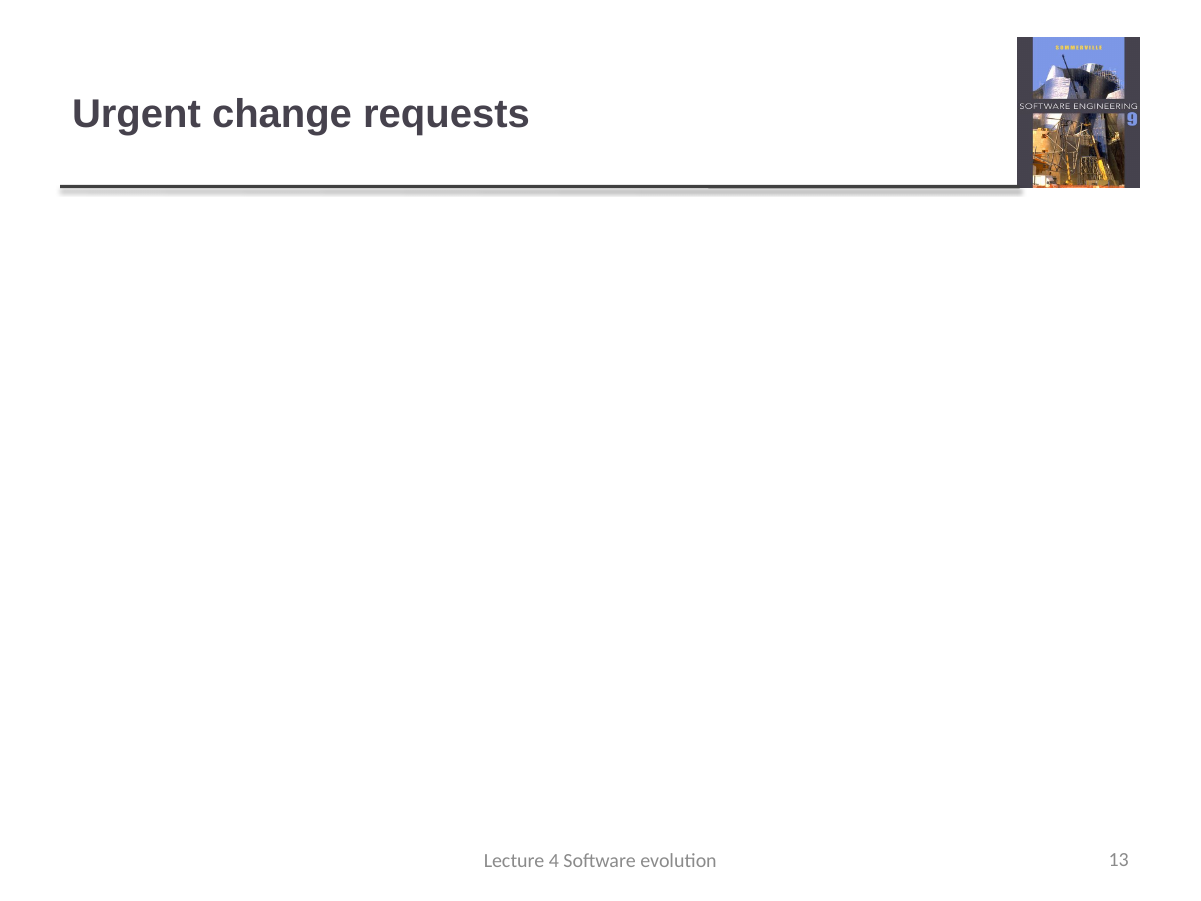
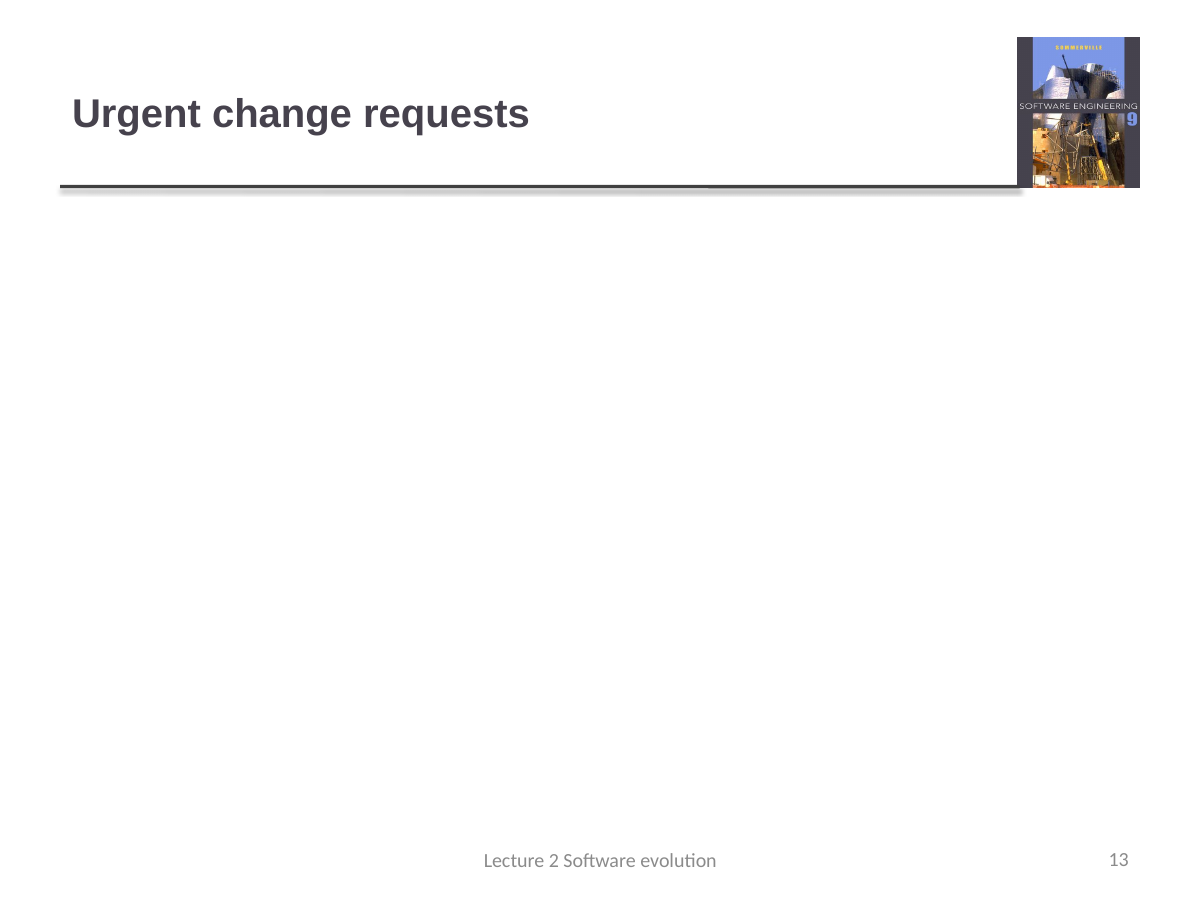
4: 4 -> 2 (554, 860)
